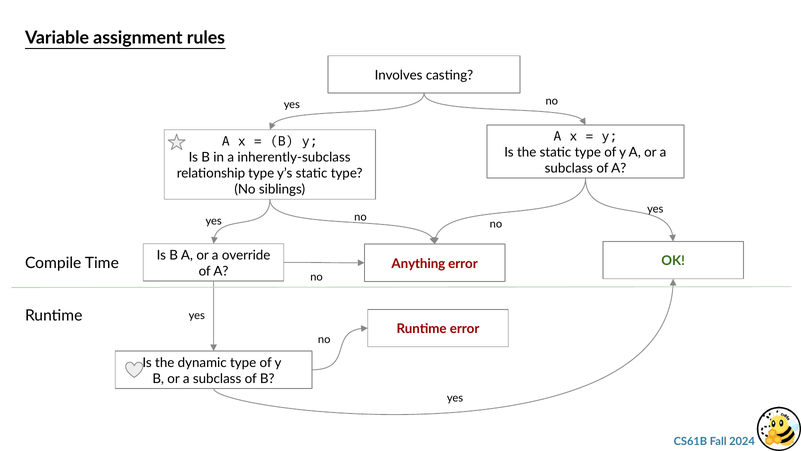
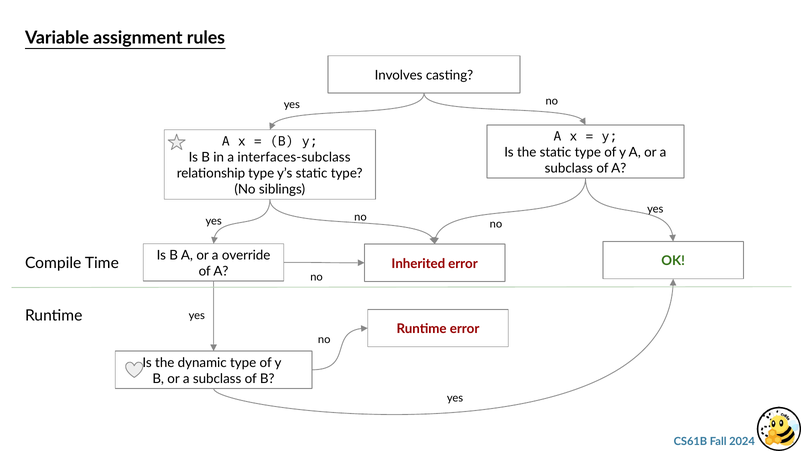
inherently-subclass: inherently-subclass -> interfaces-subclass (294, 157)
Anything: Anything -> Inherited (418, 263)
